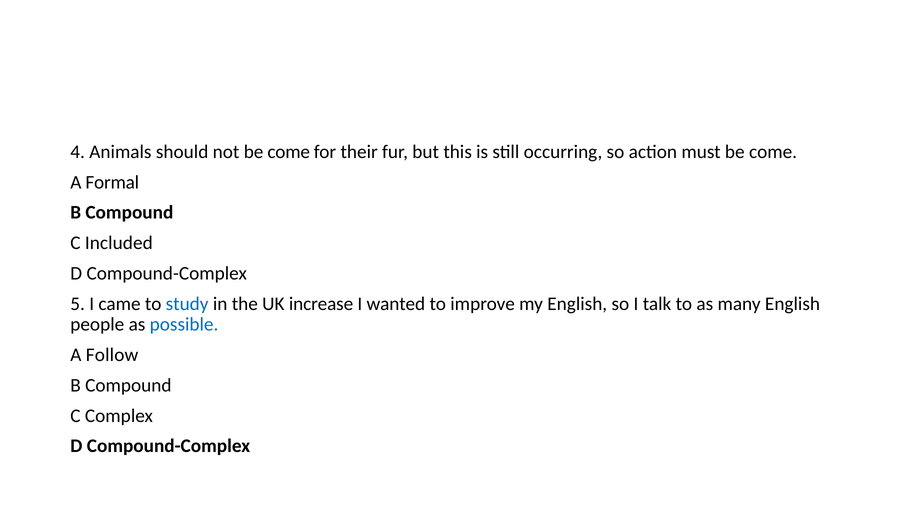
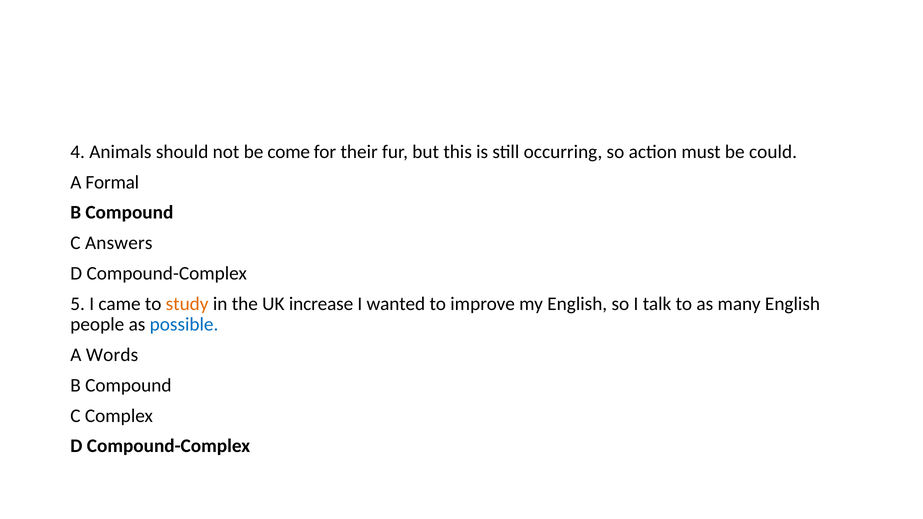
must be come: come -> could (773, 152)
Included: Included -> Answers (119, 243)
study colour: blue -> orange (187, 304)
Follow: Follow -> Words (112, 355)
